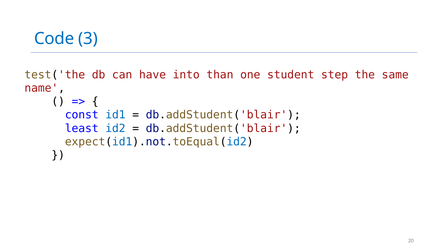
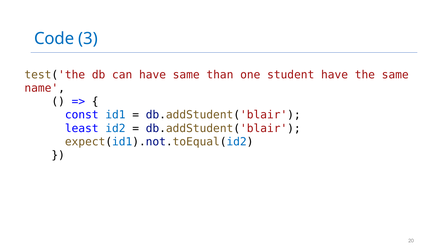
have into: into -> same (186, 75)
student step: step -> have (335, 75)
